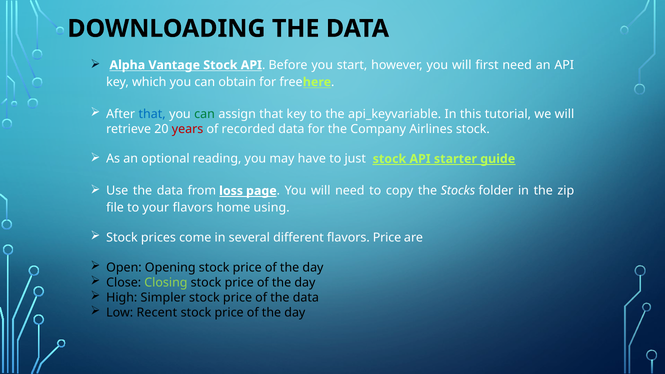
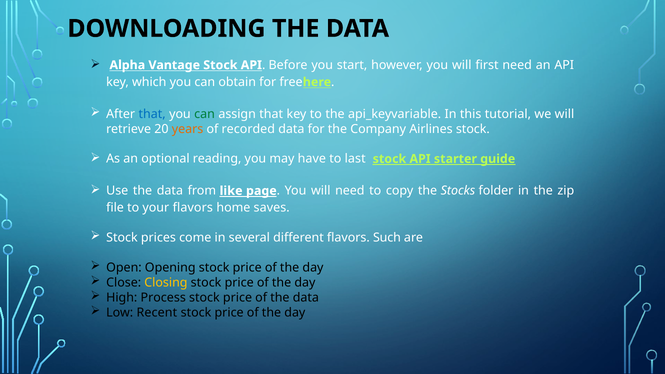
years colour: red -> orange (188, 129)
just: just -> last (355, 159)
loss: loss -> like (231, 191)
using: using -> saves (272, 208)
flavors Price: Price -> Such (387, 238)
Closing colour: light green -> yellow (166, 283)
Simpler: Simpler -> Process (163, 298)
